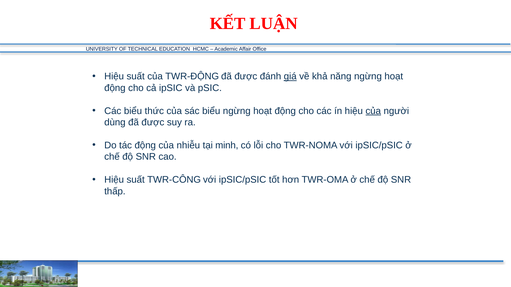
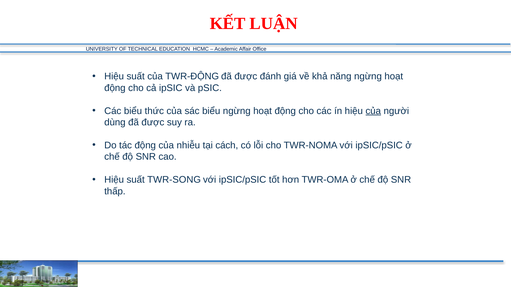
giá underline: present -> none (290, 77)
minh: minh -> cách (227, 146)
TWR-CÔNG: TWR-CÔNG -> TWR-SONG (174, 180)
